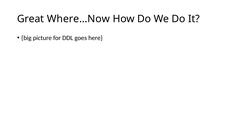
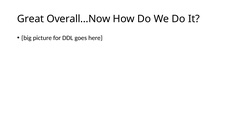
Where…Now: Where…Now -> Overall…Now (78, 19)
